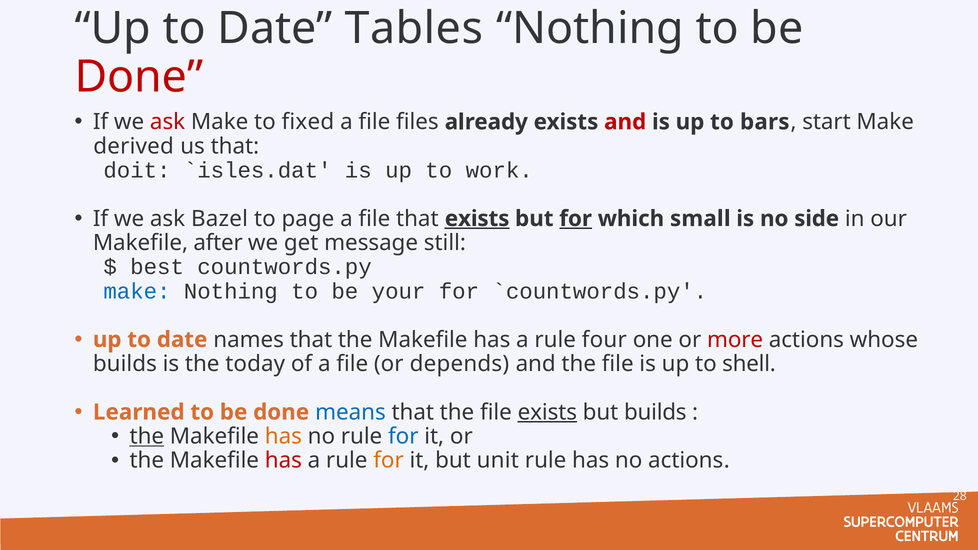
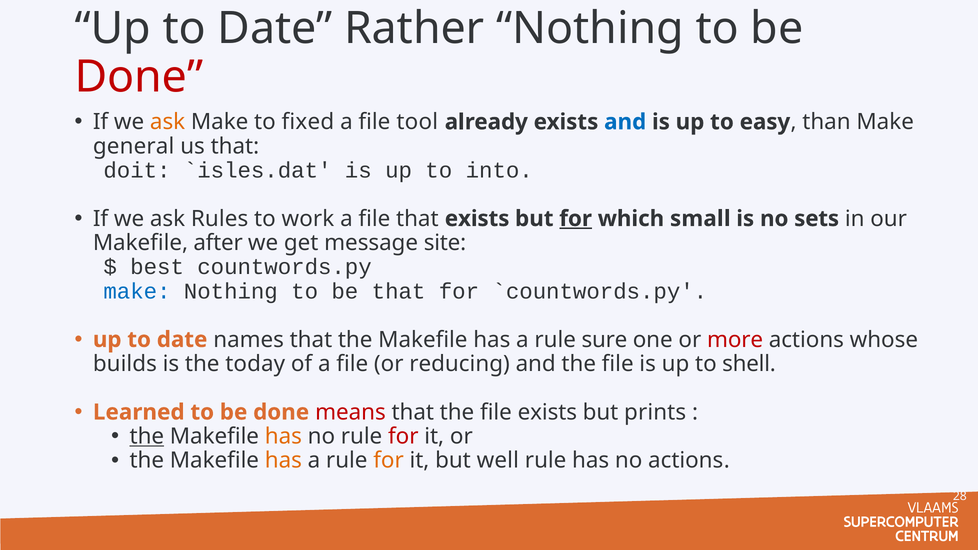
Tables: Tables -> Rather (414, 29)
ask colour: red -> orange (168, 122)
files: files -> tool (417, 122)
and colour: red -> blue (625, 122)
bars: bars -> easy (765, 122)
start: start -> than (826, 122)
derived: derived -> general (134, 146)
work: work -> into (499, 170)
Bazel: Bazel -> Rules (220, 219)
page: page -> work (308, 219)
exists underline: present -> none (477, 219)
side: side -> sets (817, 219)
still: still -> site (445, 243)
be your: your -> that (399, 291)
four: four -> sure (604, 340)
depends: depends -> reducing (460, 364)
means colour: blue -> red (350, 412)
exists underline: present -> none (547, 412)
but builds: builds -> prints (655, 412)
for colour: blue -> red (403, 436)
has colour: red -> orange (283, 461)
unit: unit -> well (498, 461)
